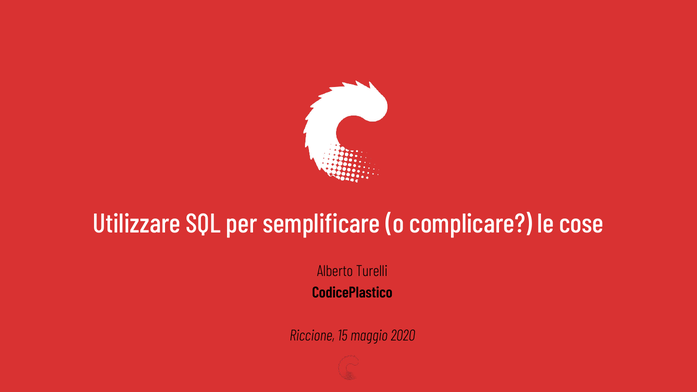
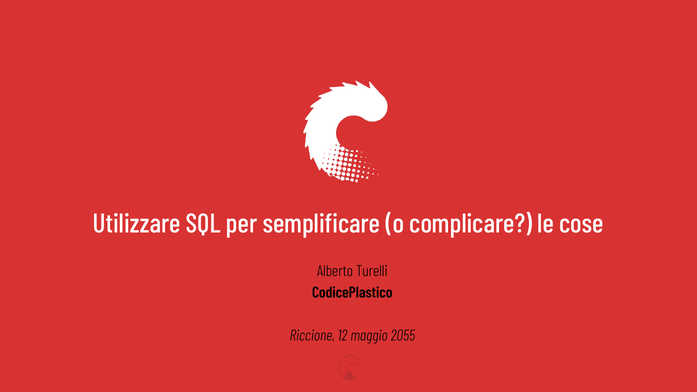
15: 15 -> 12 (343, 335)
2020: 2020 -> 2055 (403, 335)
